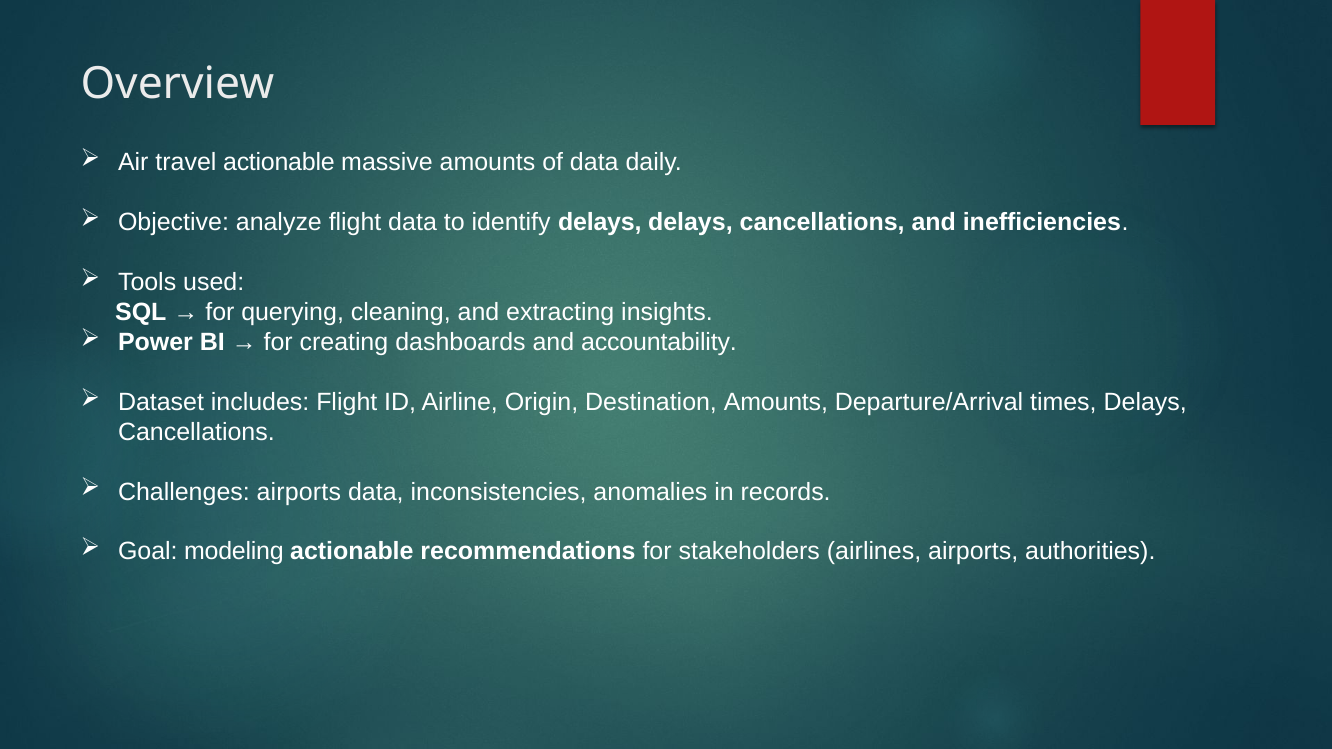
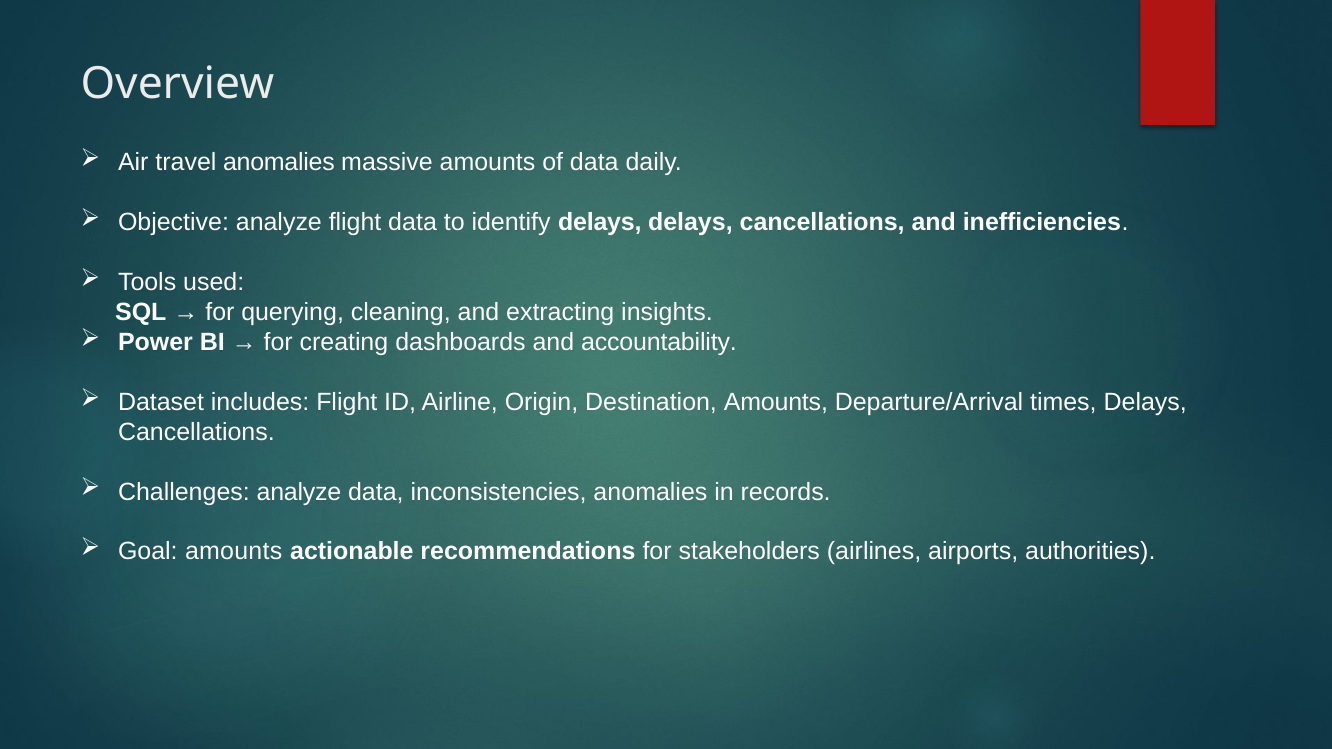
travel actionable: actionable -> anomalies (279, 162)
Challenges airports: airports -> analyze (299, 492)
Goal modeling: modeling -> amounts (234, 552)
